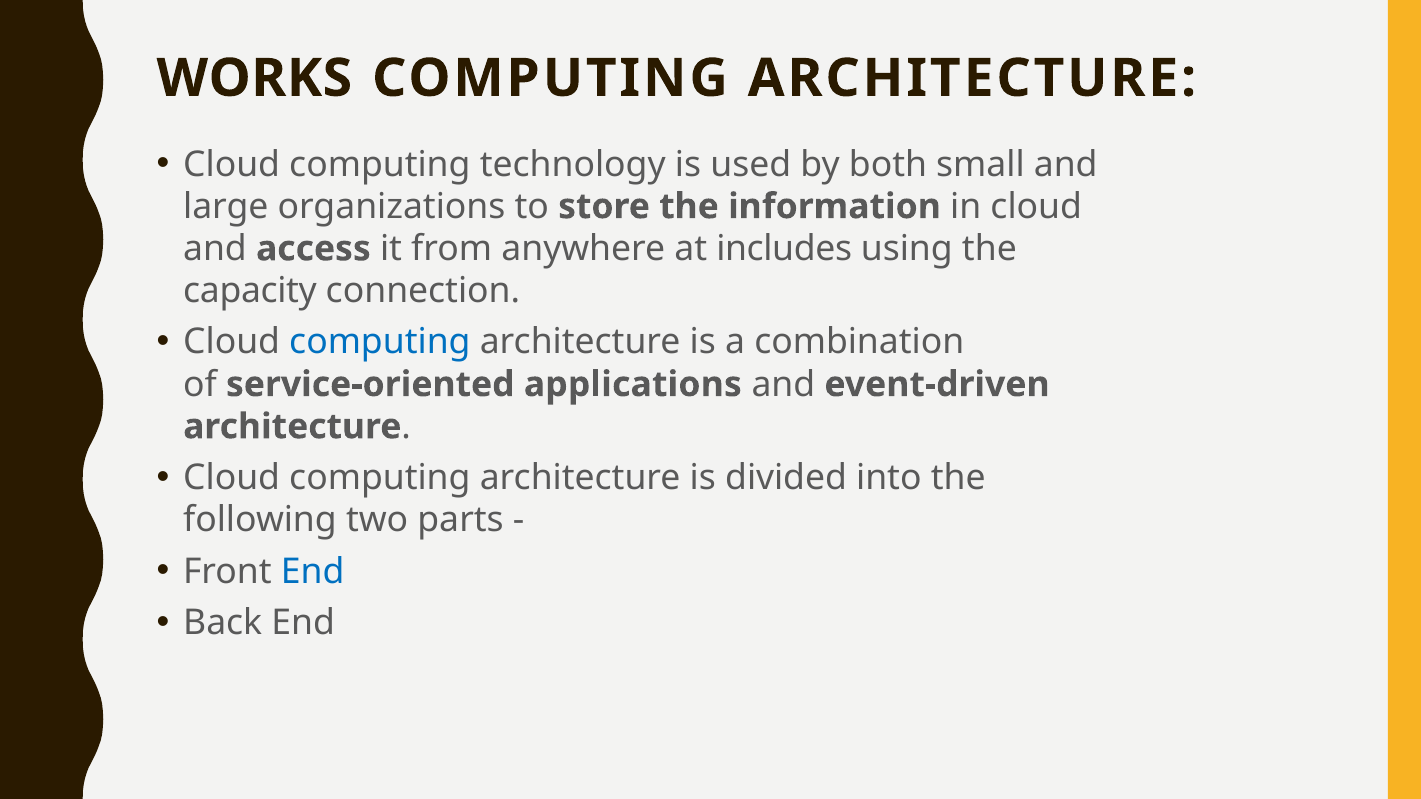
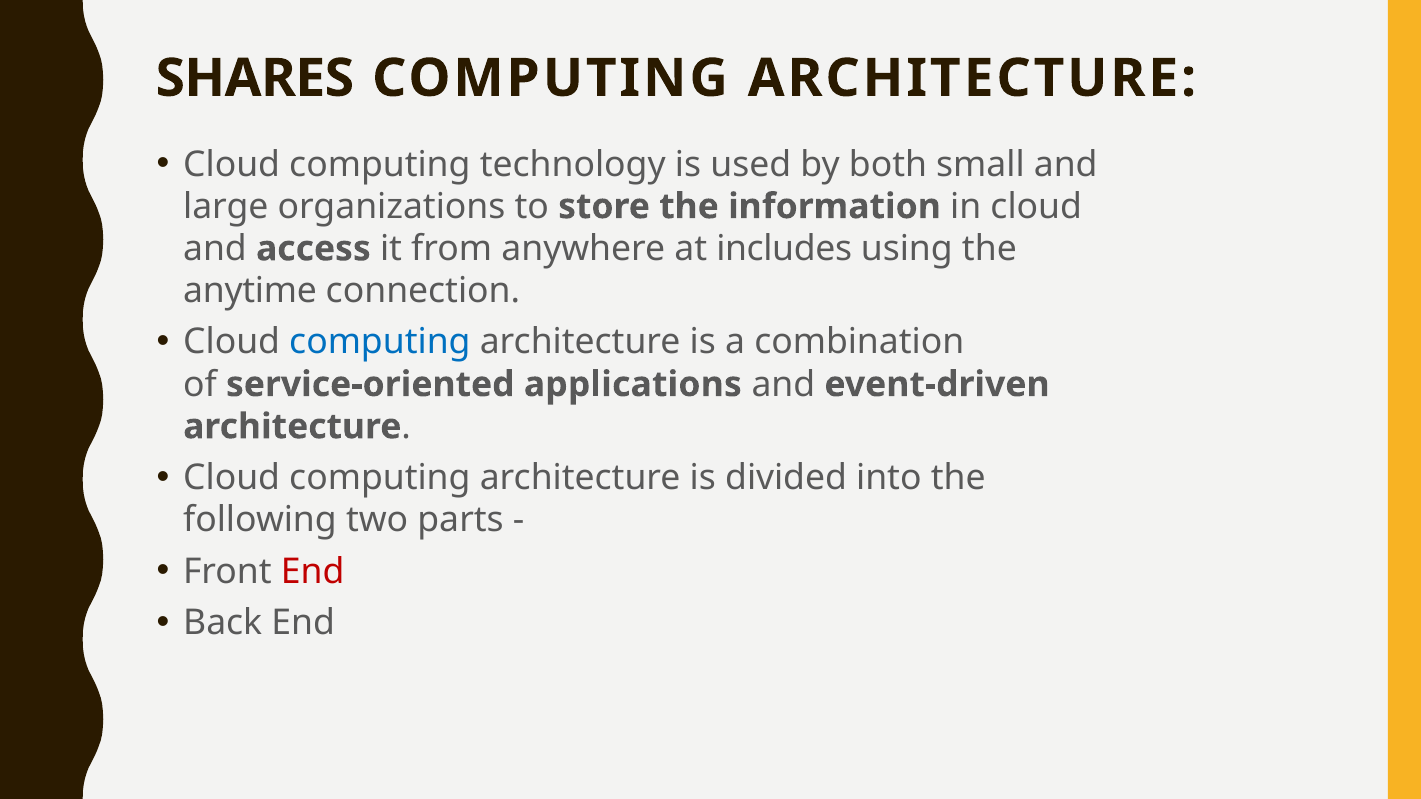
WORKS: WORKS -> SHARES (255, 78)
capacity: capacity -> anytime (250, 291)
End colour: blue -> red (313, 572)
